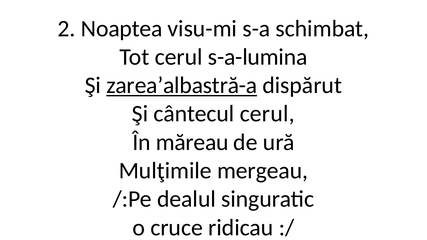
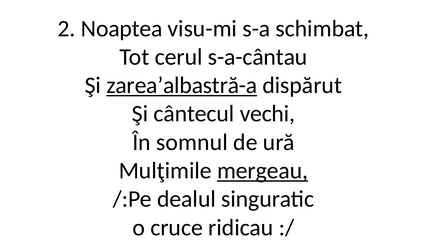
s-a-lumina: s-a-lumina -> s-a-cântau (258, 57)
cântecul cerul: cerul -> vechi (267, 114)
măreau: măreau -> somnul (192, 142)
mergeau underline: none -> present (263, 171)
